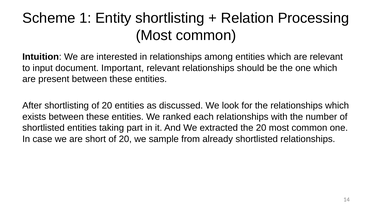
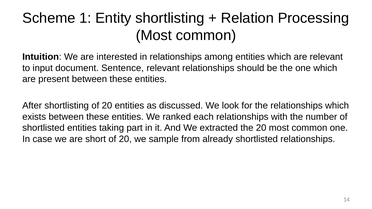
Important: Important -> Sentence (123, 68)
